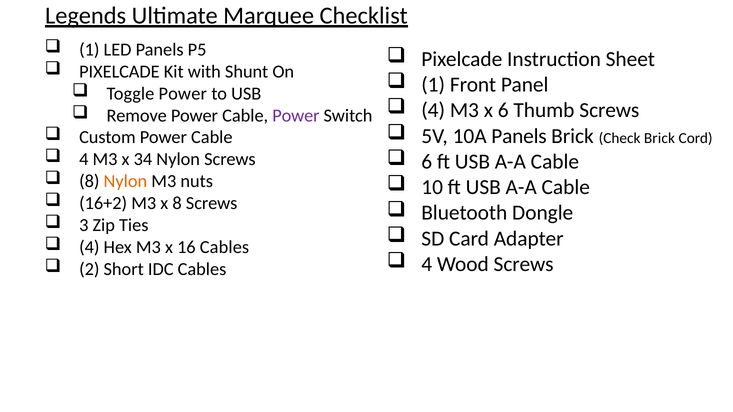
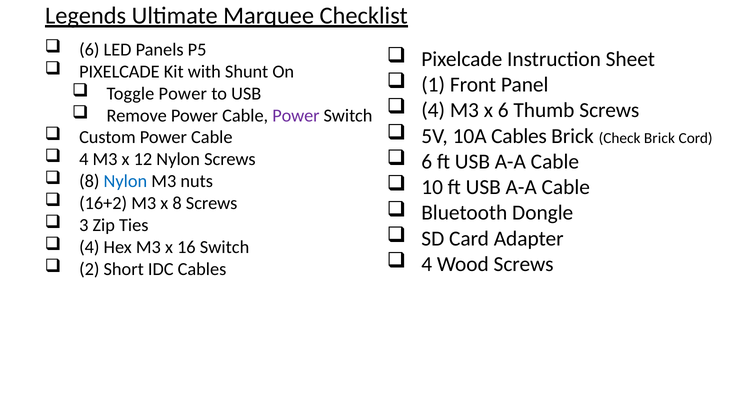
1: 1 -> 6 (89, 50)
10A Panels: Panels -> Cables (519, 136)
34: 34 -> 12 (143, 160)
Nylon colour: orange -> blue (125, 182)
16 Cables: Cables -> Switch (225, 247)
